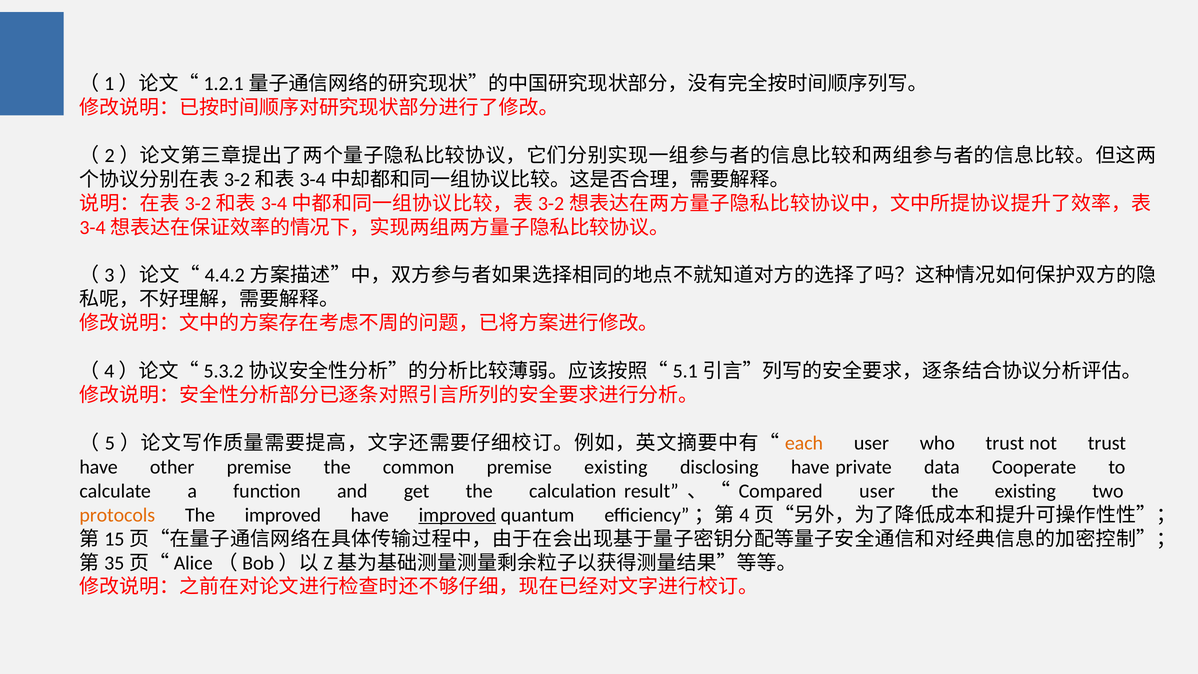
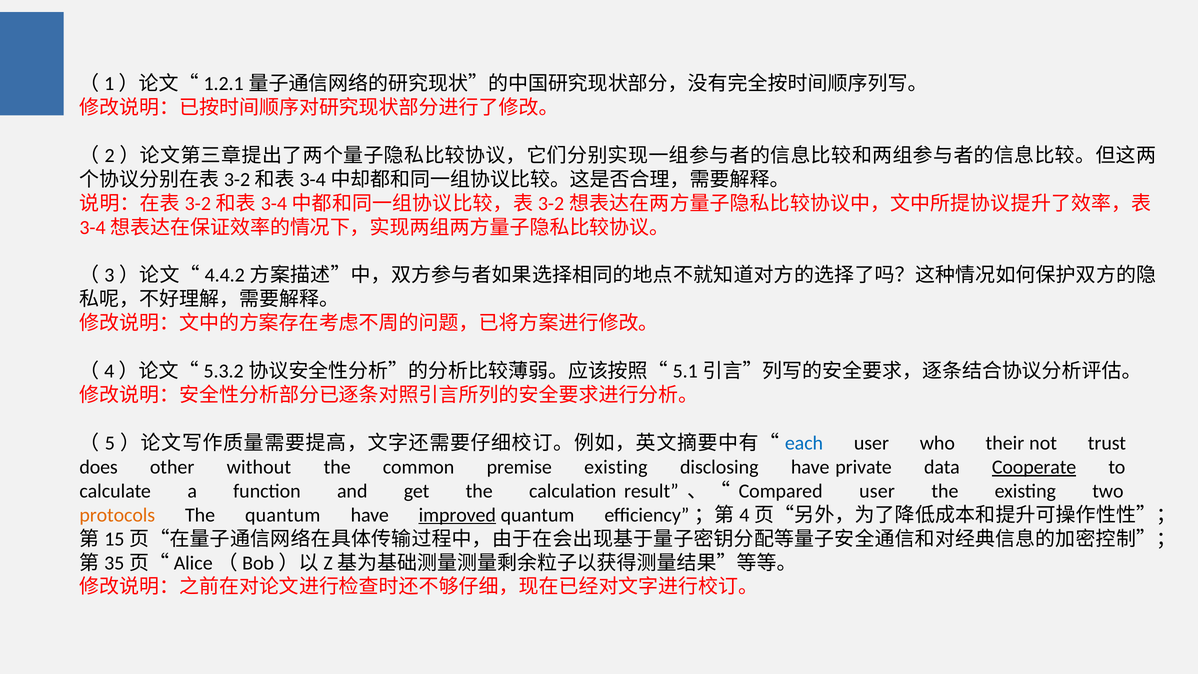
each colour: orange -> blue (804, 443)
who trust: trust -> their (1005, 443)
have: have -> does (99, 467)
other premise: premise -> without (259, 467)
Cooperate underline: none -> present (1034, 467)
The improved: improved -> quantum (283, 515)
